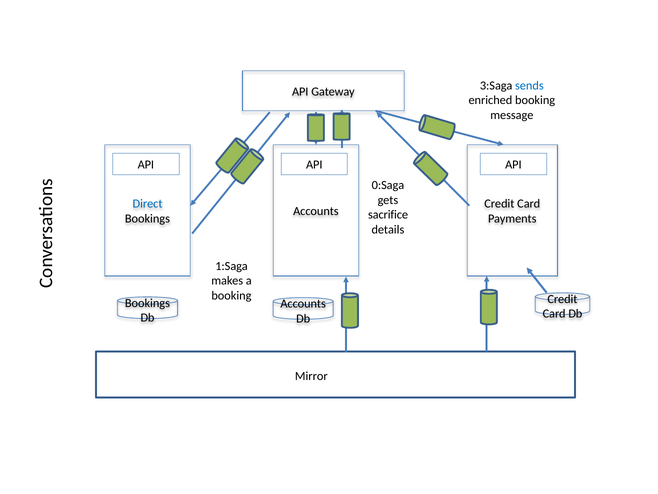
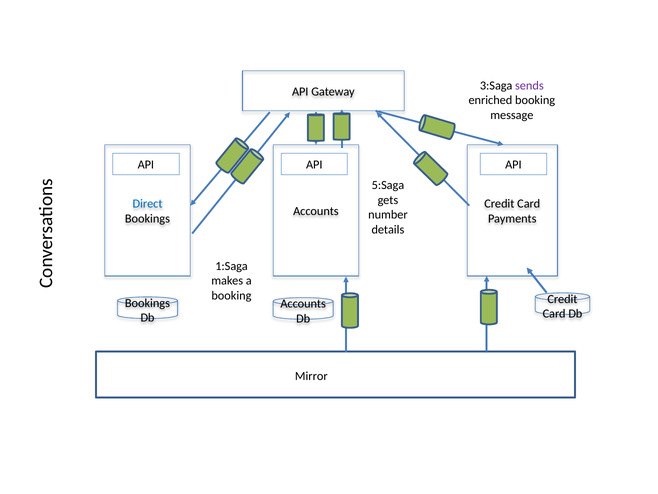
sends colour: blue -> purple (529, 85)
0:Saga: 0:Saga -> 5:Saga (388, 185)
sacrifice: sacrifice -> number (388, 215)
